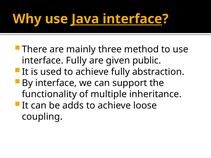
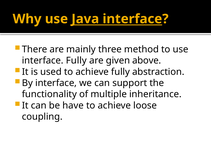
public: public -> above (147, 61)
adds: adds -> have (73, 106)
